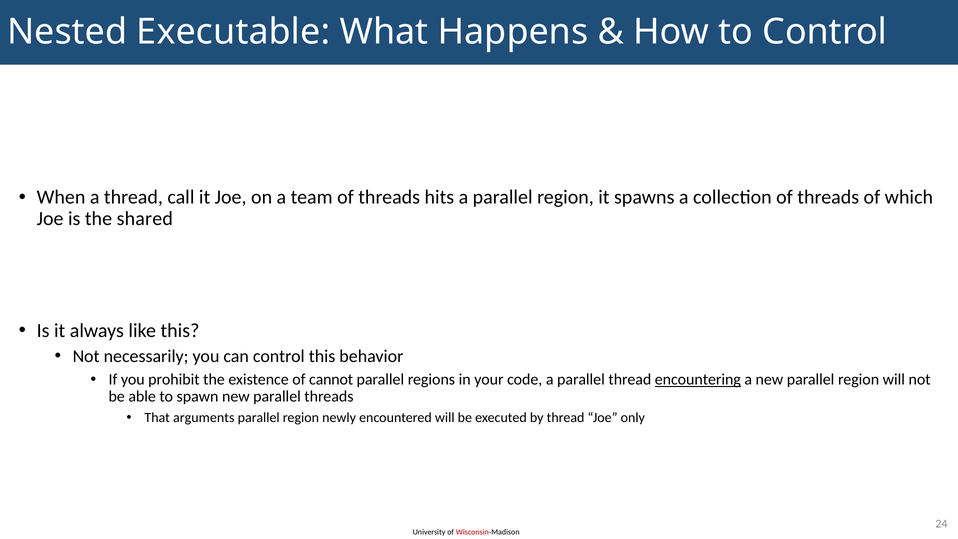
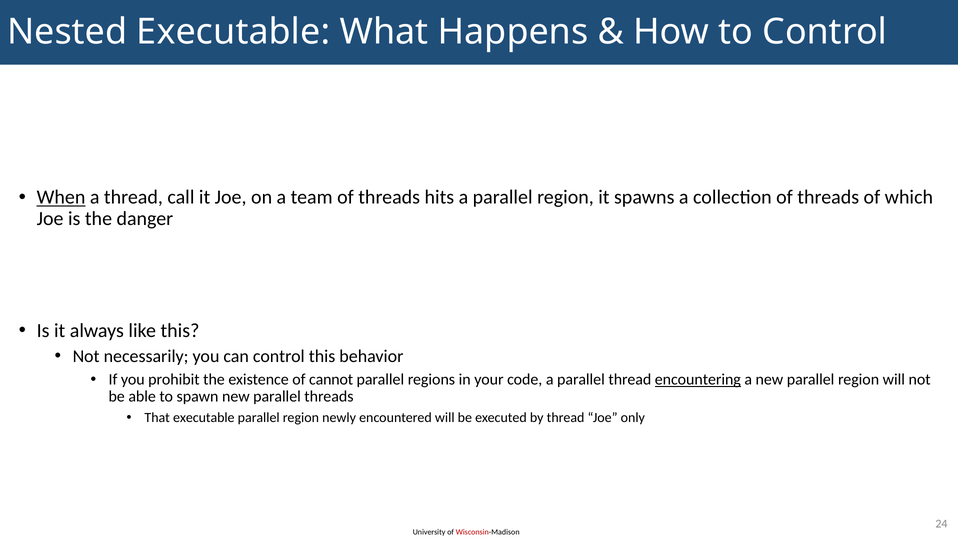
When underline: none -> present (61, 197)
shared: shared -> danger (145, 219)
That arguments: arguments -> executable (204, 418)
